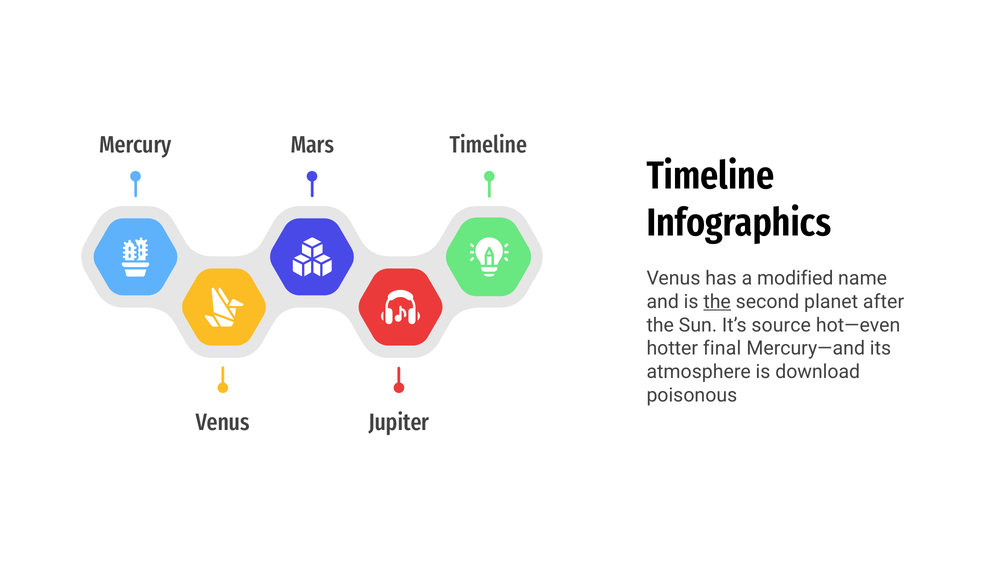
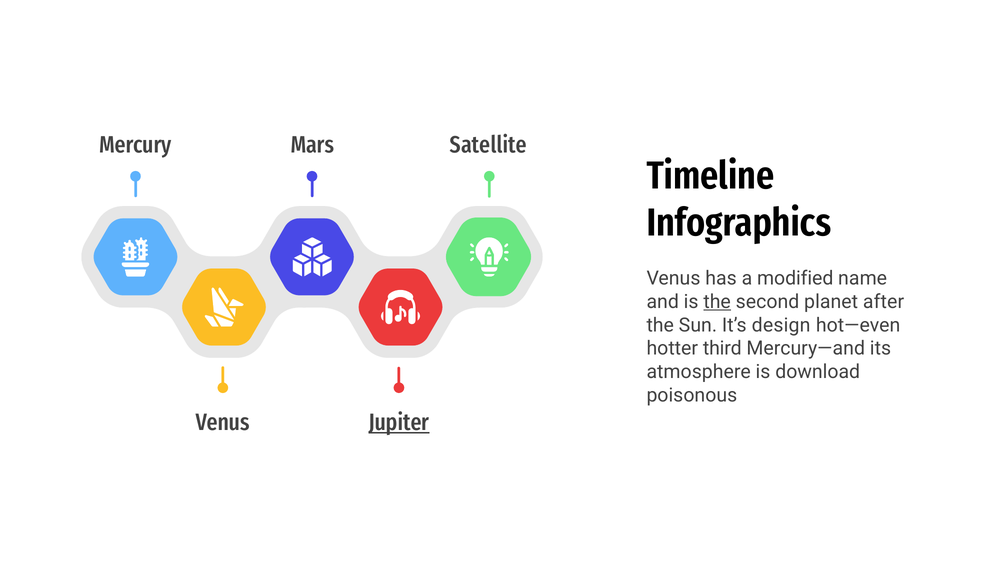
Mars Timeline: Timeline -> Satellite (488, 145)
source: source -> design (781, 325)
final: final -> third (722, 349)
Jupiter underline: none -> present (399, 423)
